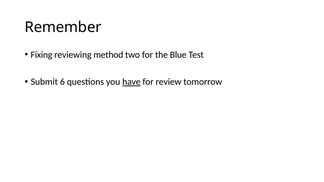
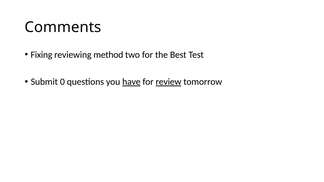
Remember: Remember -> Comments (63, 27)
Blue: Blue -> Best (178, 55)
6: 6 -> 0 (62, 82)
review underline: none -> present (169, 82)
